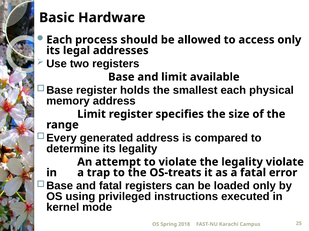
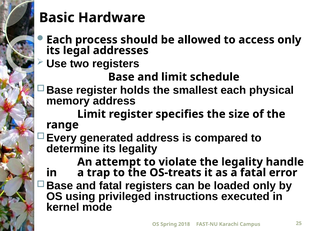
available: available -> schedule (215, 77)
legality violate: violate -> handle (285, 162)
